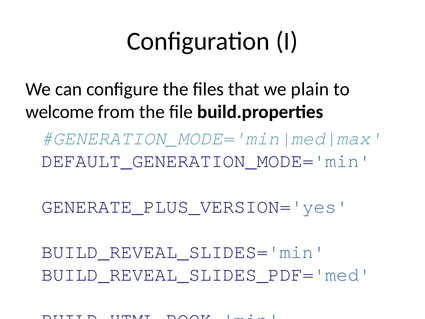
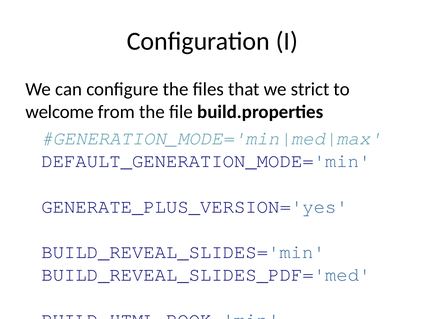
plain: plain -> strict (310, 89)
